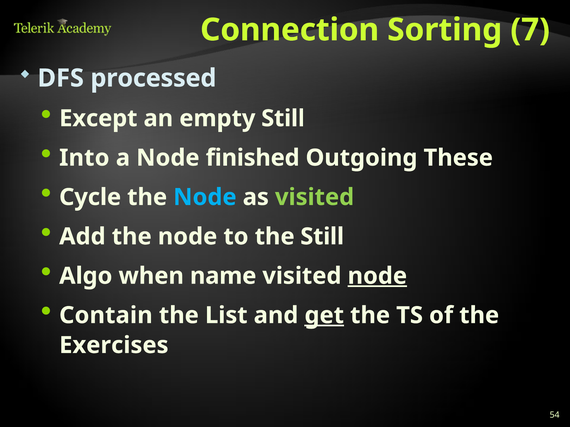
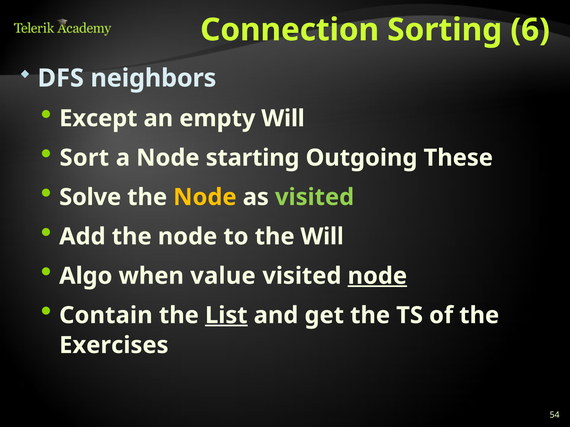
7: 7 -> 6 (530, 30)
processed: processed -> neighbors (153, 78)
empty Still: Still -> Will (283, 119)
Into: Into -> Sort (84, 158)
finished: finished -> starting (253, 158)
Cycle: Cycle -> Solve (90, 197)
Node colour: light blue -> yellow (205, 197)
the Still: Still -> Will (322, 237)
name: name -> value (223, 276)
List underline: none -> present (226, 316)
get underline: present -> none (324, 316)
